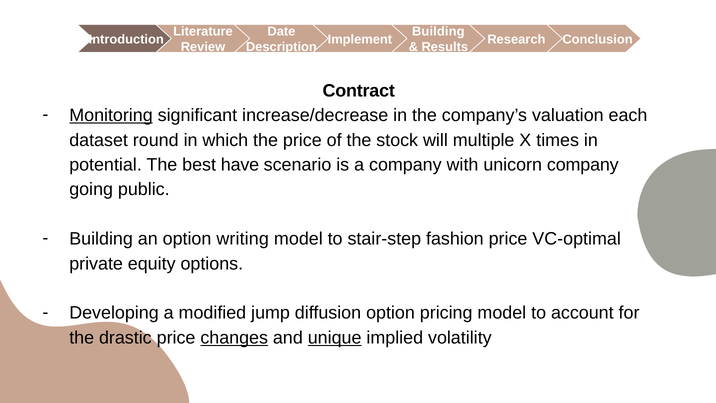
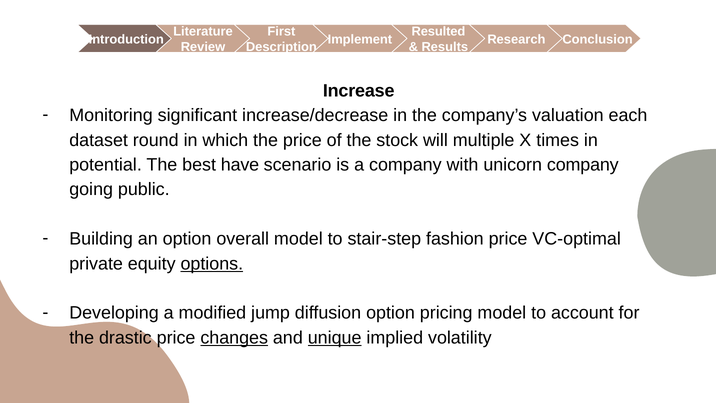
Date: Date -> First (281, 32)
Building: Building -> Resulted (438, 32)
Contract: Contract -> Increase (359, 91)
Monitoring underline: present -> none (111, 115)
writing: writing -> overall (243, 239)
options underline: none -> present (212, 263)
